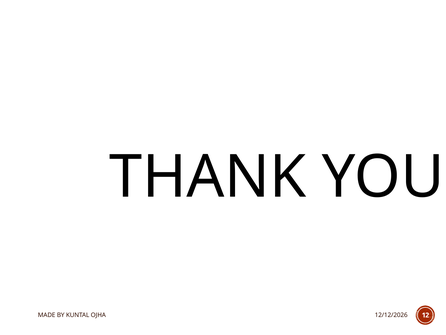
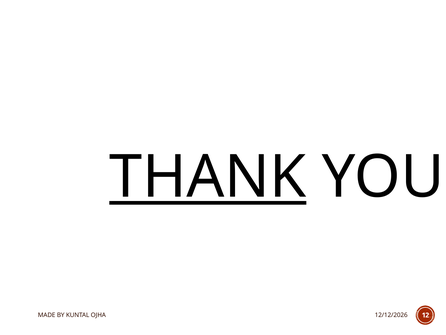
THANK underline: none -> present (208, 177)
